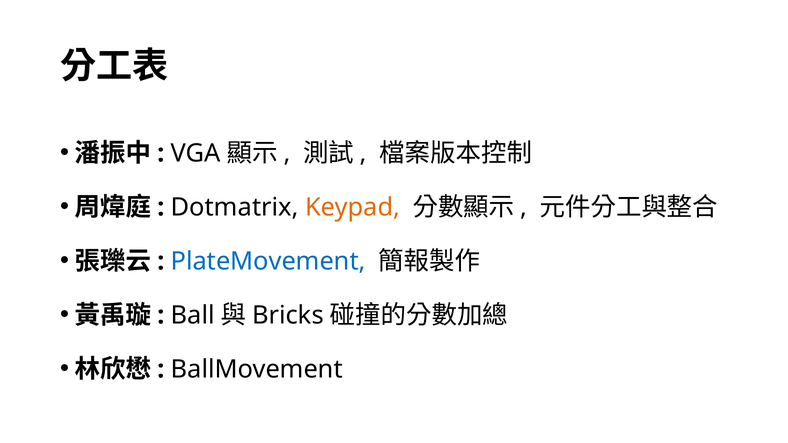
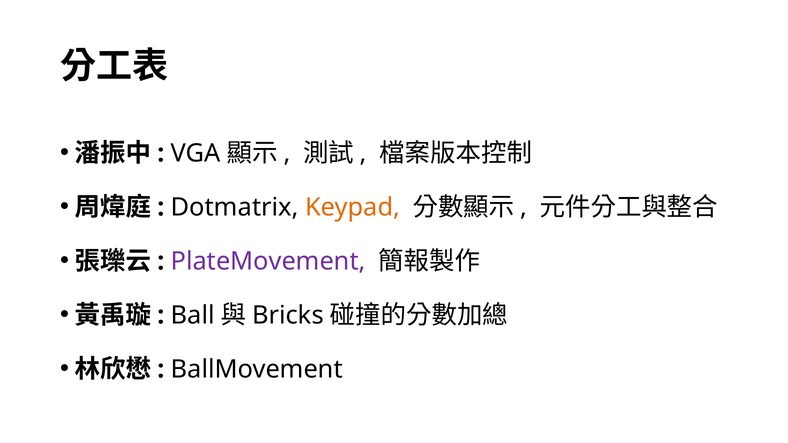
PlateMovement colour: blue -> purple (268, 261)
